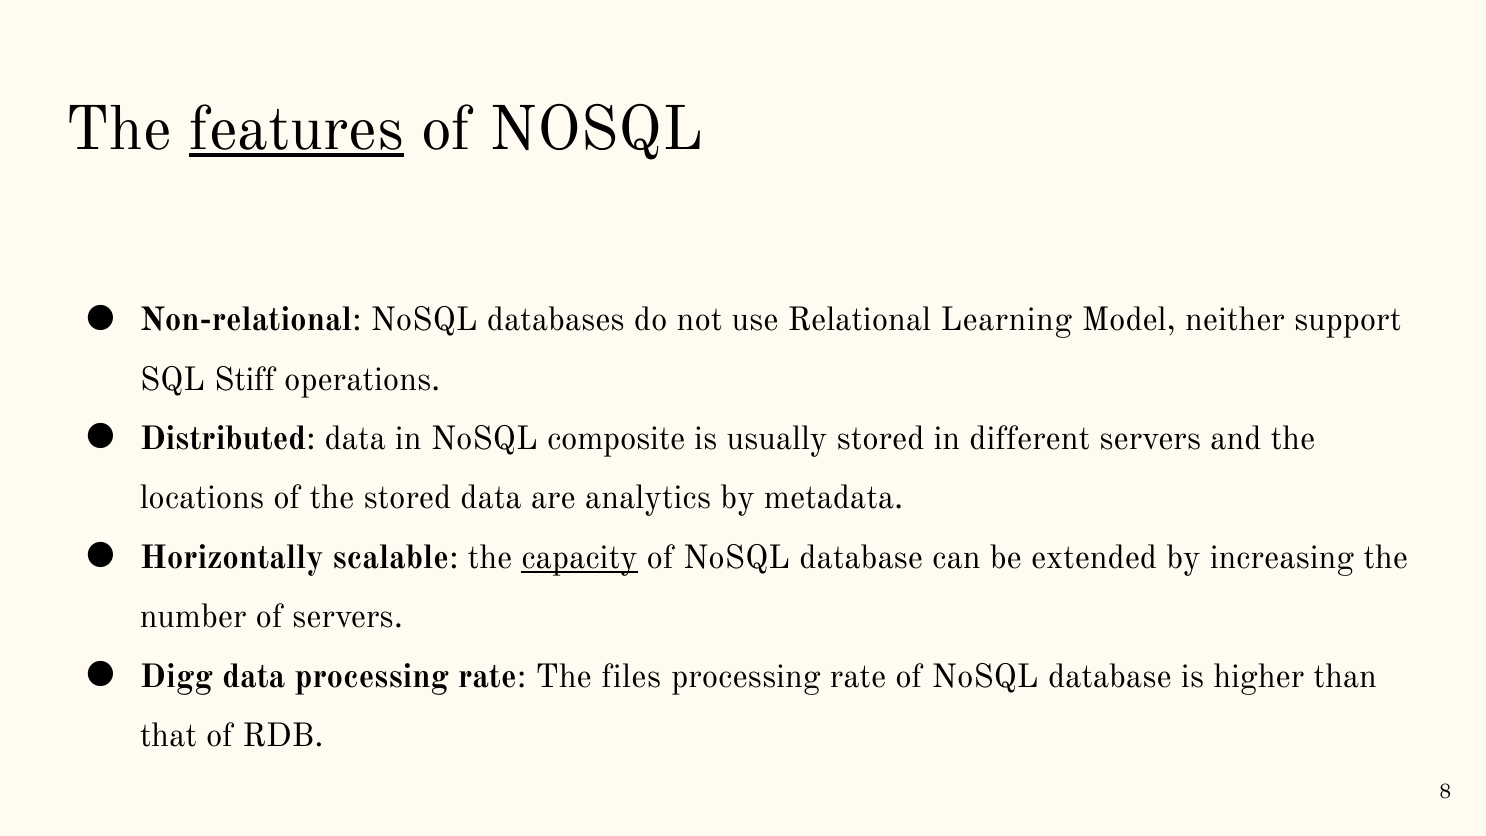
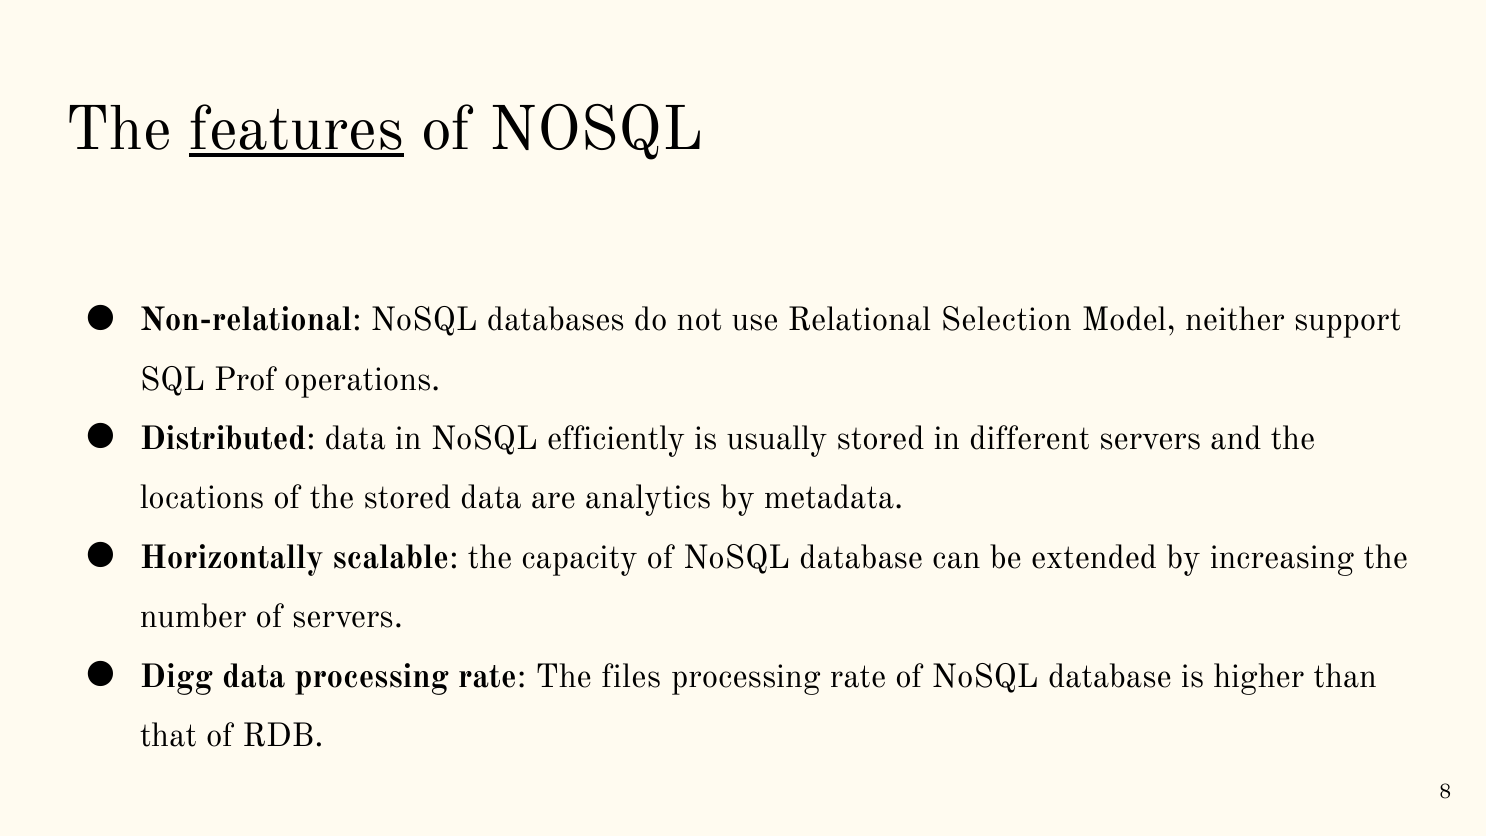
Learning: Learning -> Selection (1006, 320)
Stiff: Stiff -> Prof (245, 379)
composite: composite -> efficiently (616, 439)
capacity underline: present -> none (579, 557)
